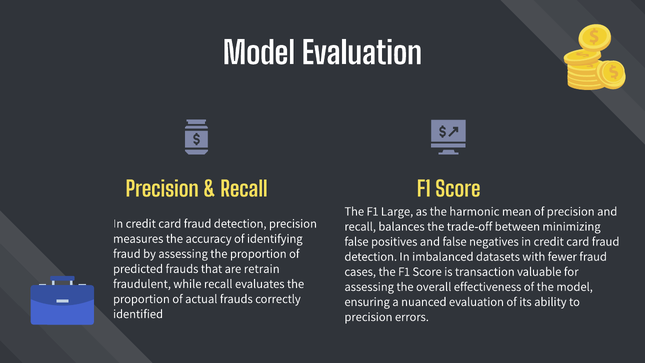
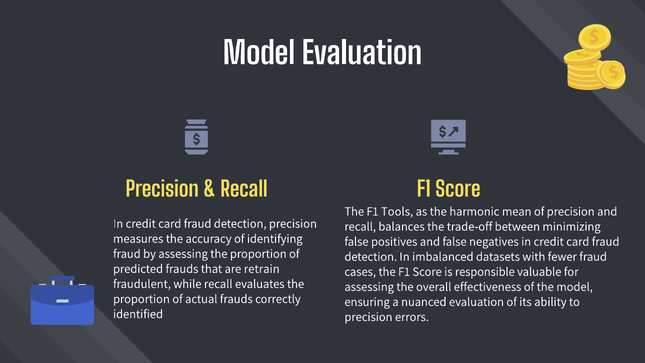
Large: Large -> Tools (397, 211)
transaction: transaction -> responsible (485, 272)
